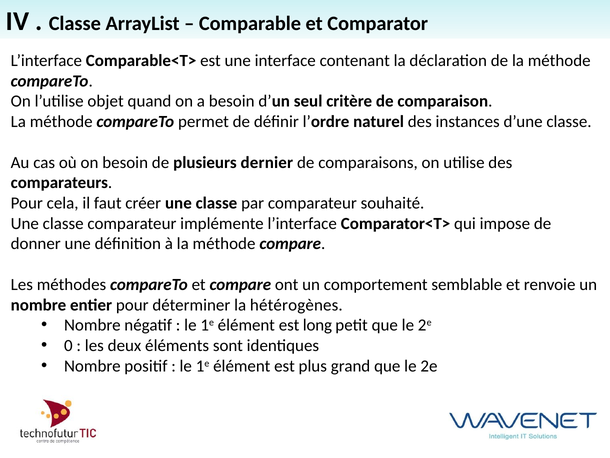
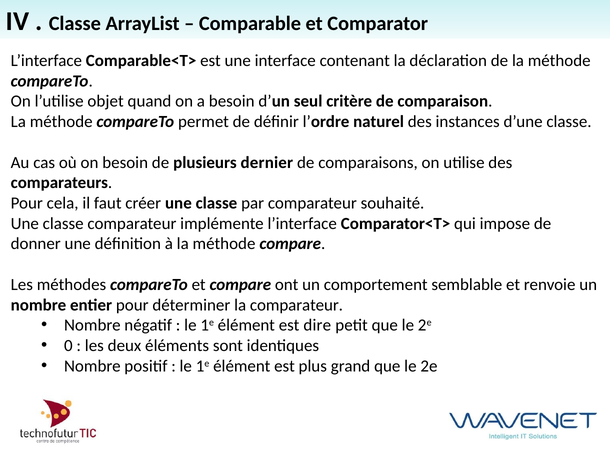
la hétérogènes: hétérogènes -> comparateur (296, 305)
long: long -> dire (317, 325)
